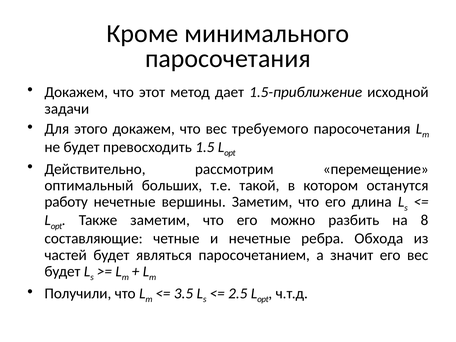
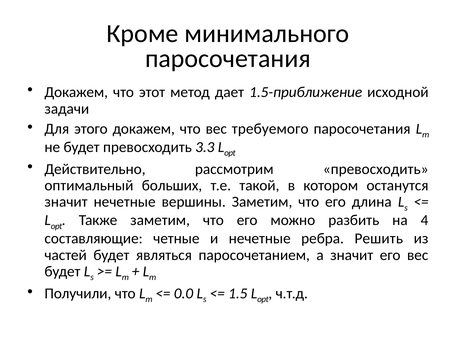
1.5: 1.5 -> 3.3 (205, 147)
рассмотрим перемещение: перемещение -> превосходить (376, 169)
работу: работу -> значит (66, 202)
8: 8 -> 4 (424, 220)
Обхода: Обхода -> Решить (379, 239)
3.5: 3.5 -> 0.0 (184, 293)
2.5: 2.5 -> 1.5 (238, 293)
